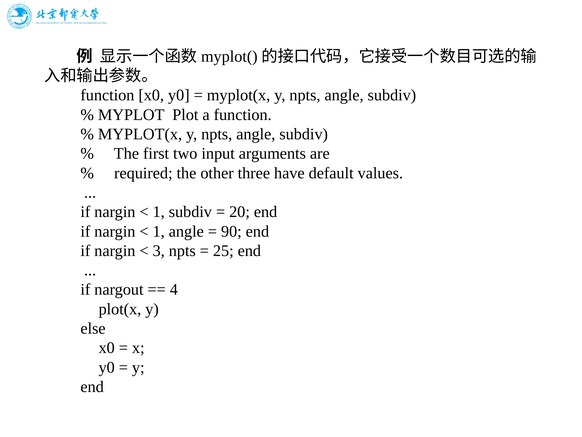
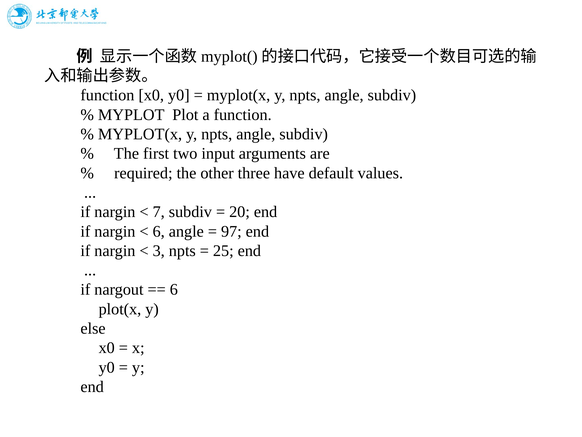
1: 1 -> 7 (159, 212)
1: 1 -> 6 (159, 231)
90: 90 -> 97 (231, 231)
4: 4 -> 6 (174, 289)
